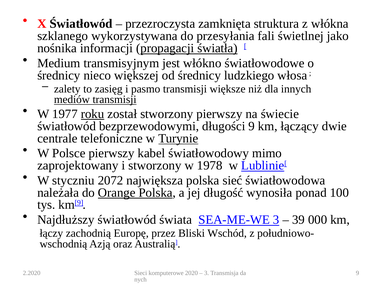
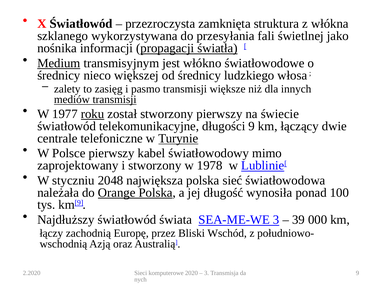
Medium underline: none -> present (59, 63)
bezprzewodowymi: bezprzewodowymi -> telekomunikacyjne (149, 126)
2072: 2072 -> 2048 (111, 181)
